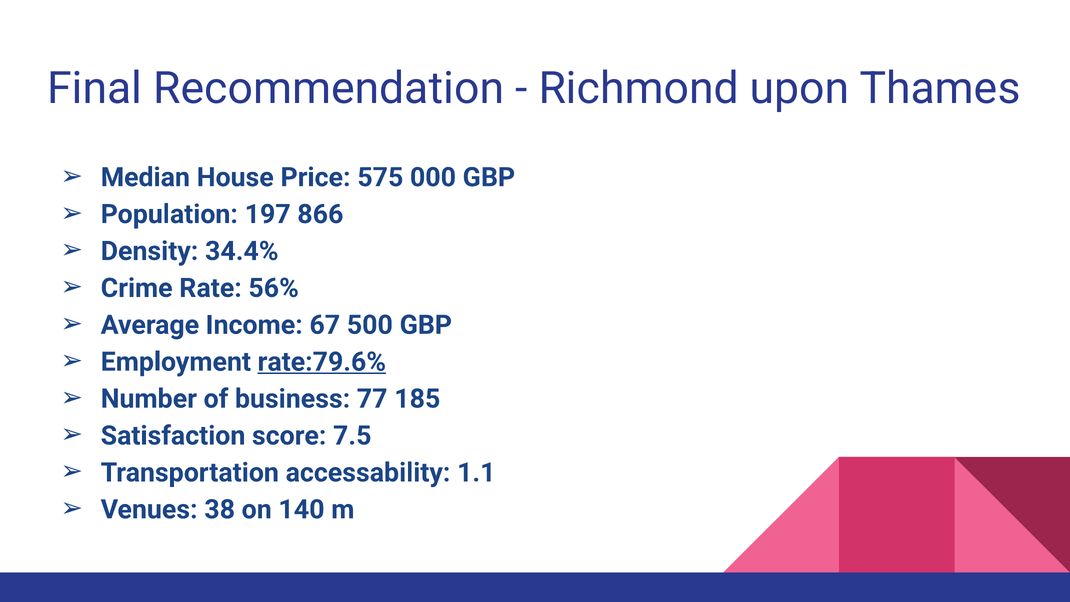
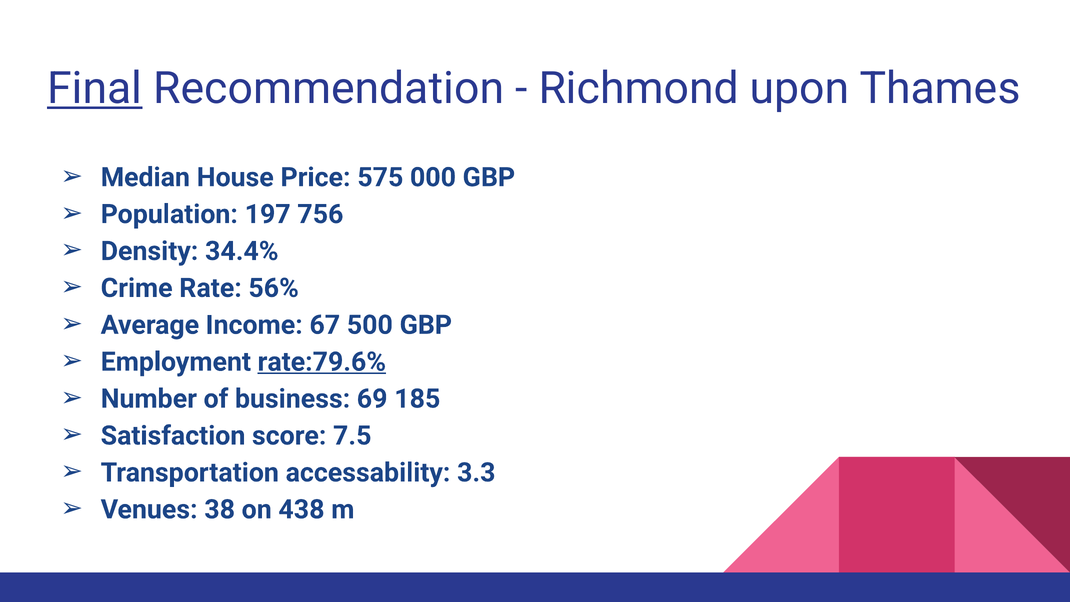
Final underline: none -> present (95, 89)
866: 866 -> 756 (320, 214)
77: 77 -> 69 (372, 399)
1.1: 1.1 -> 3.3 (476, 473)
140: 140 -> 438 (301, 509)
